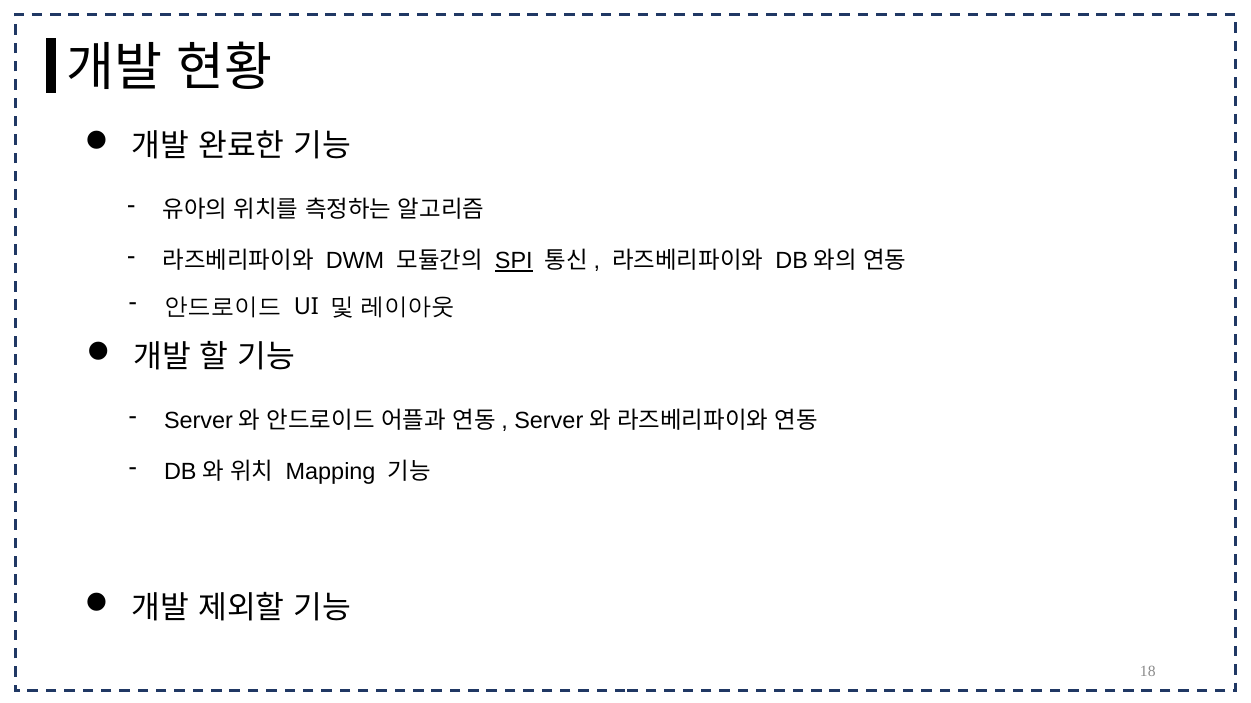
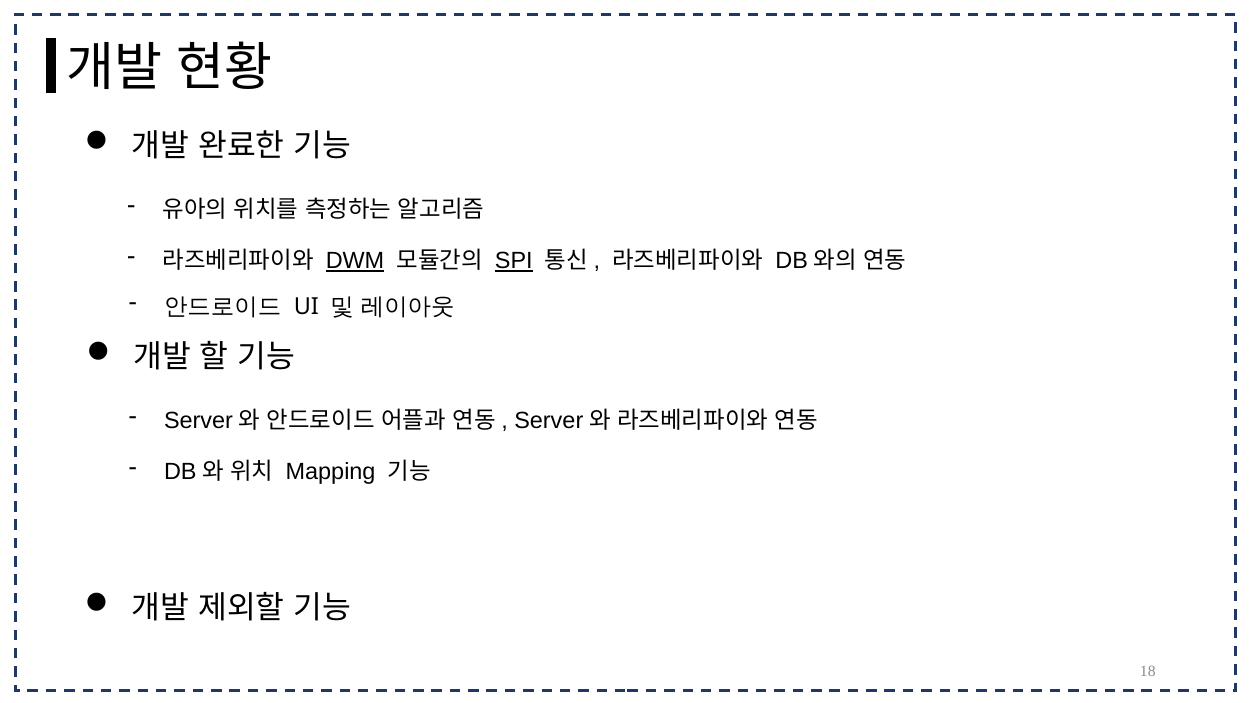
DWM underline: none -> present (355, 261)
